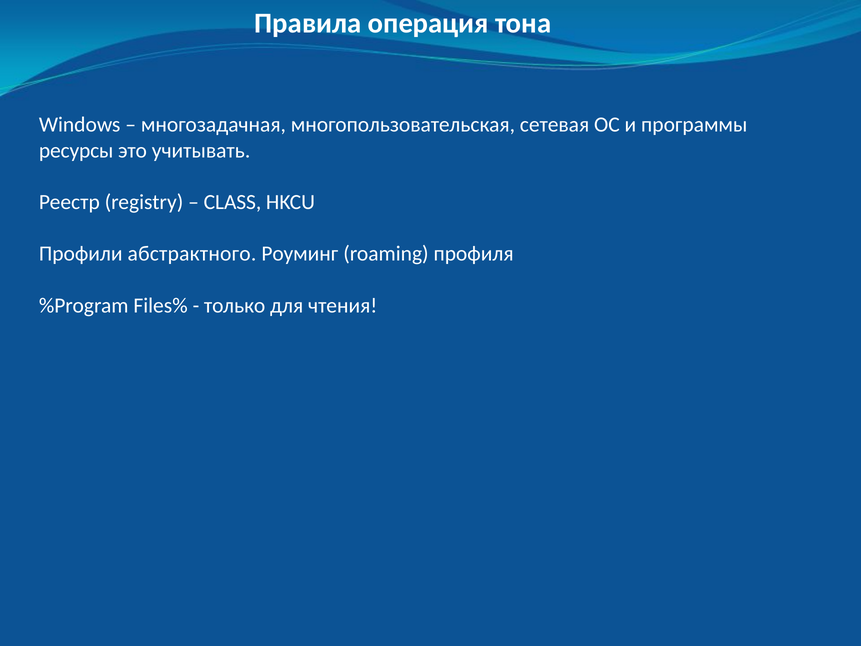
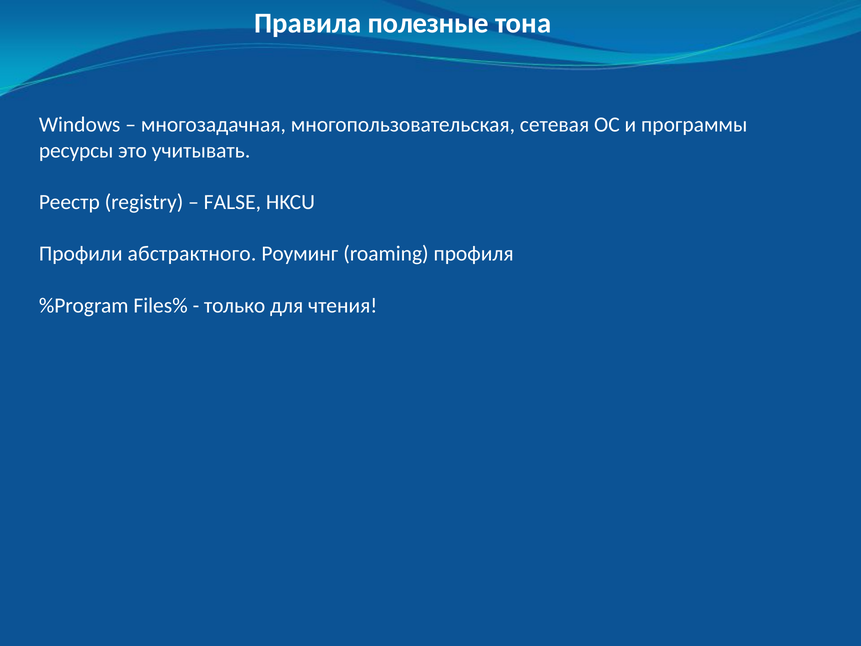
операция: операция -> полезные (428, 23)
CLASS: CLASS -> FALSE (232, 202)
